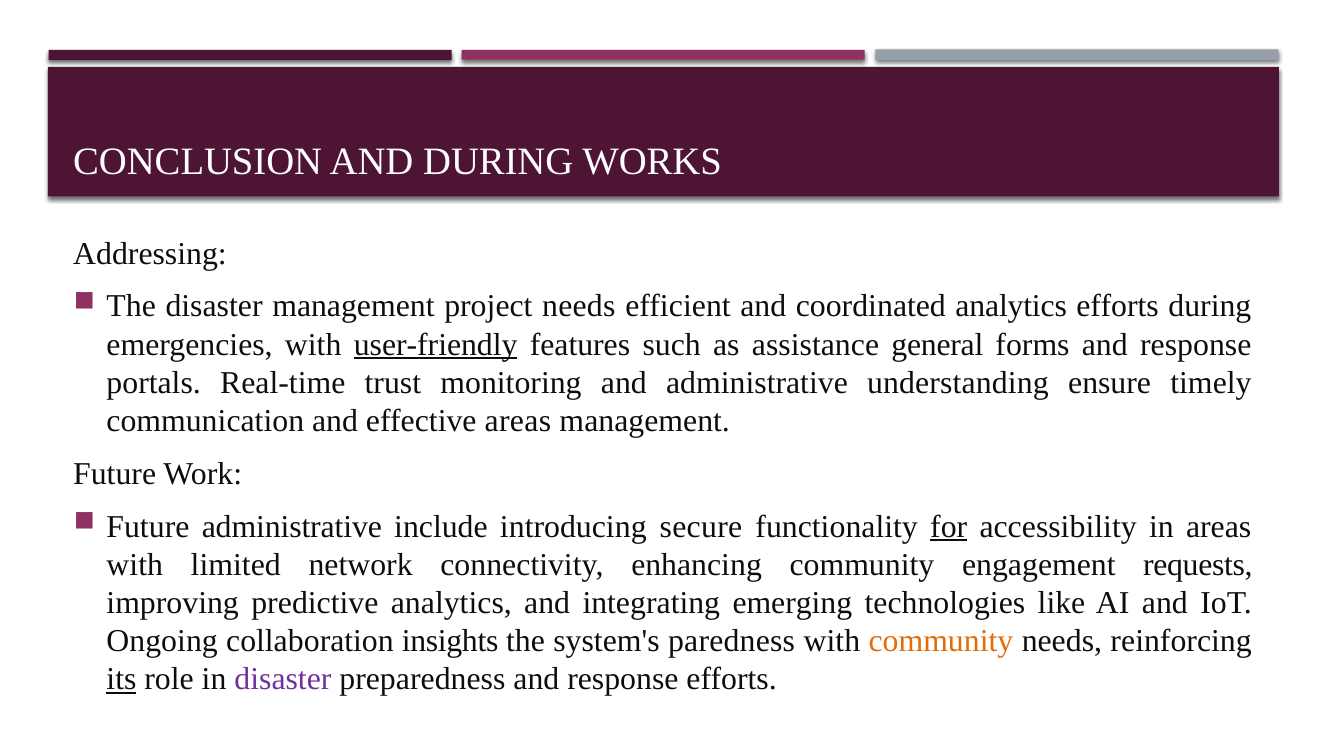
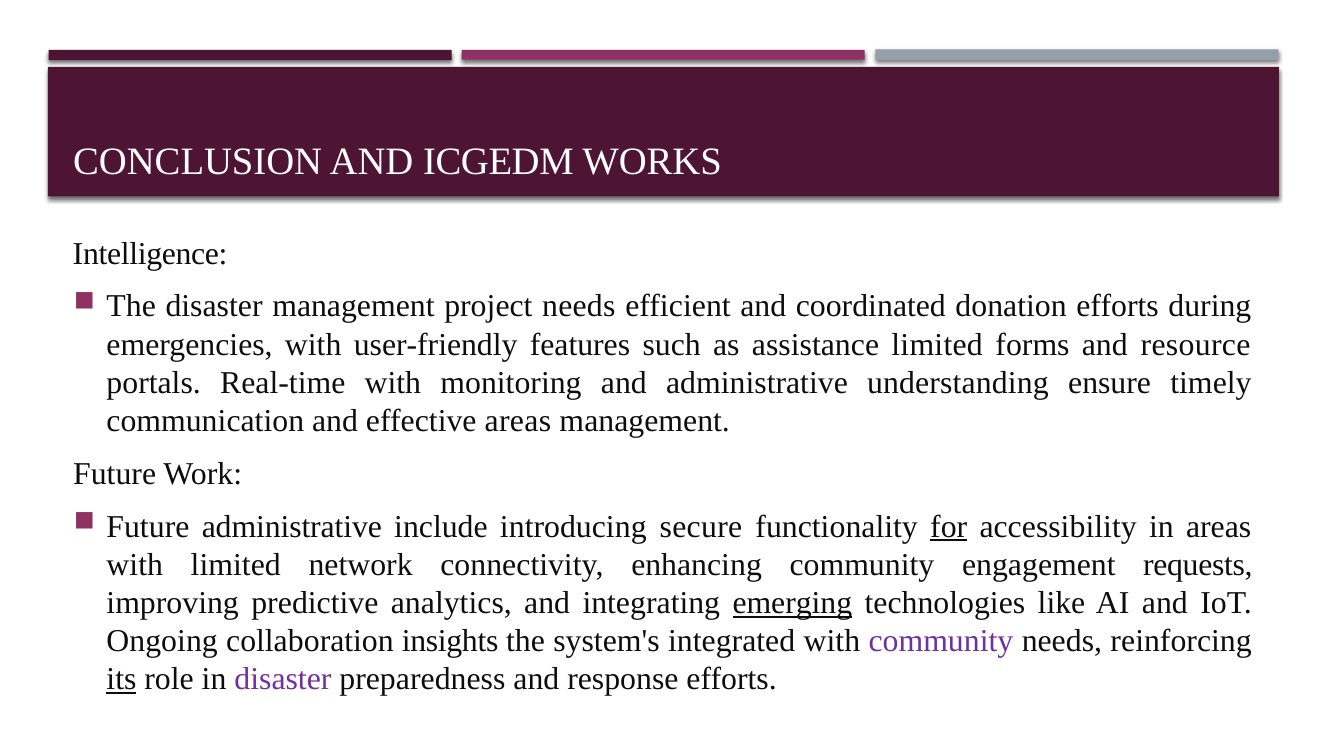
AND DURING: DURING -> ICGEDM (498, 161)
Addressing: Addressing -> Intelligence (150, 253)
coordinated analytics: analytics -> donation (1011, 306)
user-friendly underline: present -> none (436, 344)
assistance general: general -> limited (937, 344)
forms and response: response -> resource (1196, 344)
Real-time trust: trust -> with (393, 383)
emerging underline: none -> present (792, 602)
paredness: paredness -> integrated (732, 641)
community colour: orange -> purple (941, 641)
